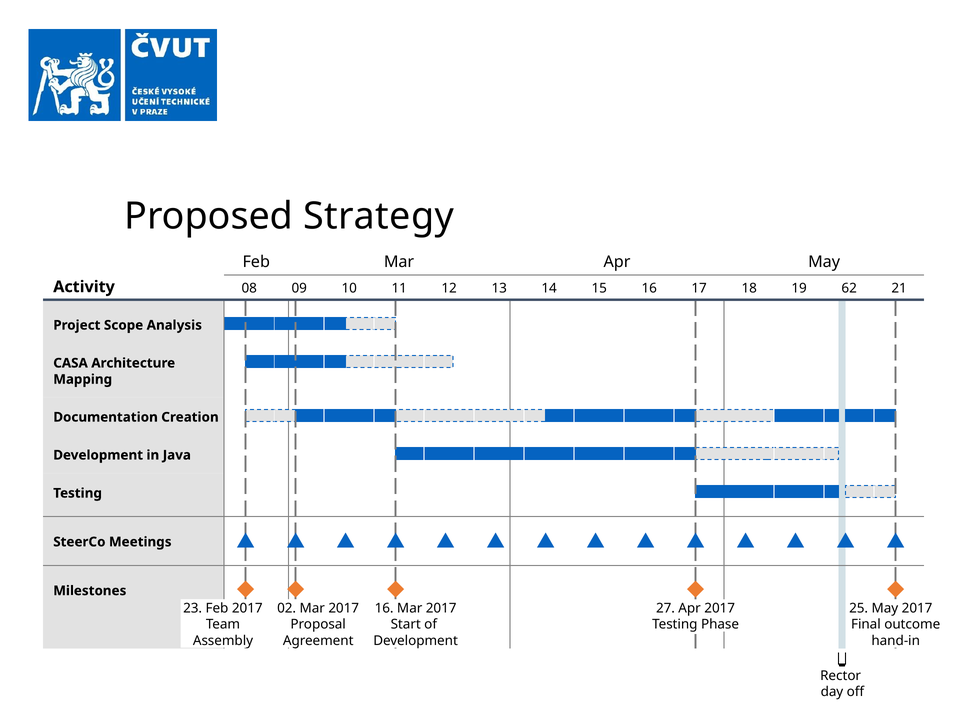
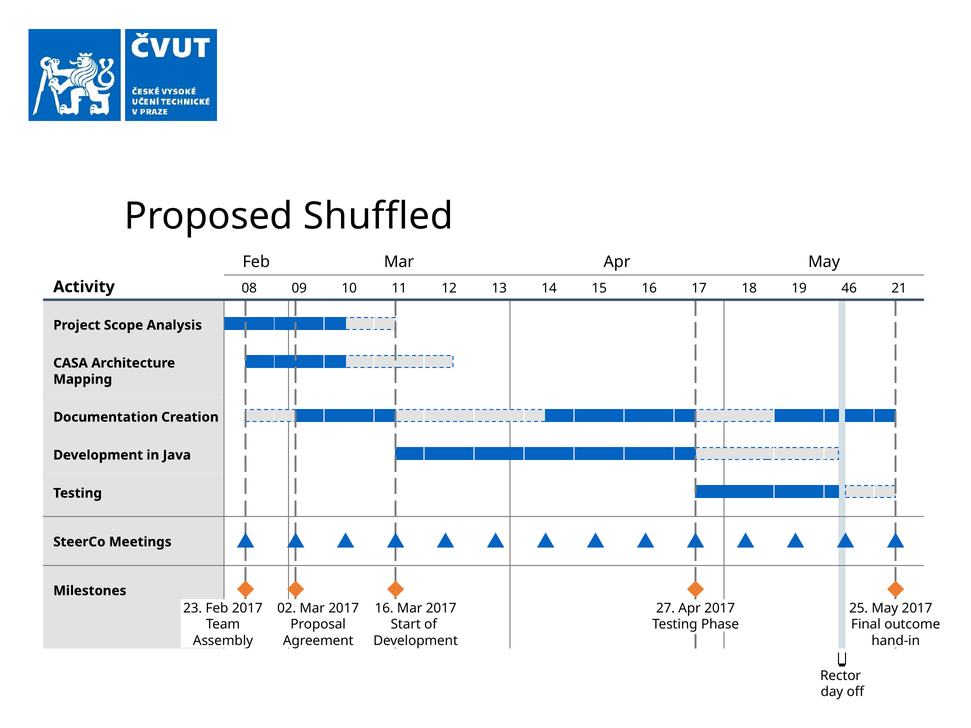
Strategy: Strategy -> Shuffled (378, 216)
62: 62 -> 46 (849, 288)
